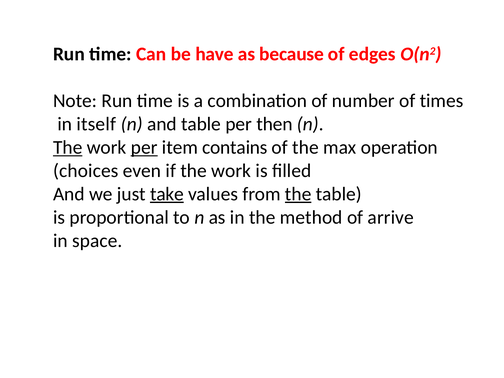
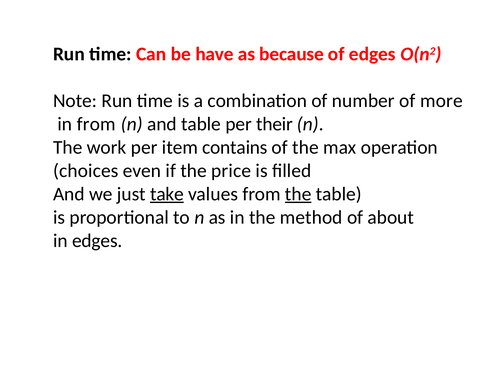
times: times -> more (441, 101)
in itself: itself -> from (96, 124)
then: then -> their (275, 124)
The underline: present -> none (68, 148)
per underline: present -> none (144, 148)
if the work: work -> price (231, 171)
arrive: arrive -> about (391, 218)
in space: space -> edges (97, 241)
